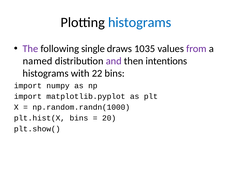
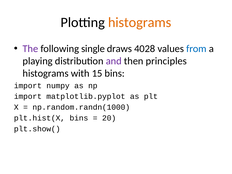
histograms colour: blue -> orange (140, 22)
1035: 1035 -> 4028 (145, 49)
from colour: purple -> blue (196, 49)
named: named -> playing (38, 61)
intentions: intentions -> principles (166, 61)
22: 22 -> 15 (97, 73)
